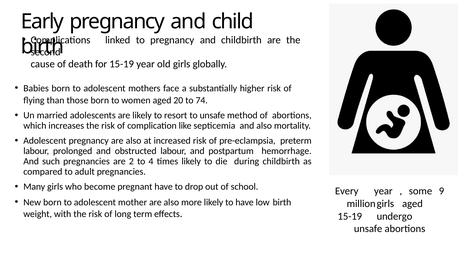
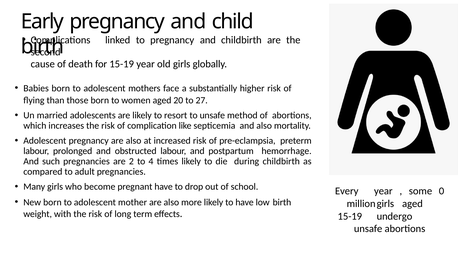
74: 74 -> 27 (202, 100)
9: 9 -> 0 (442, 191)
